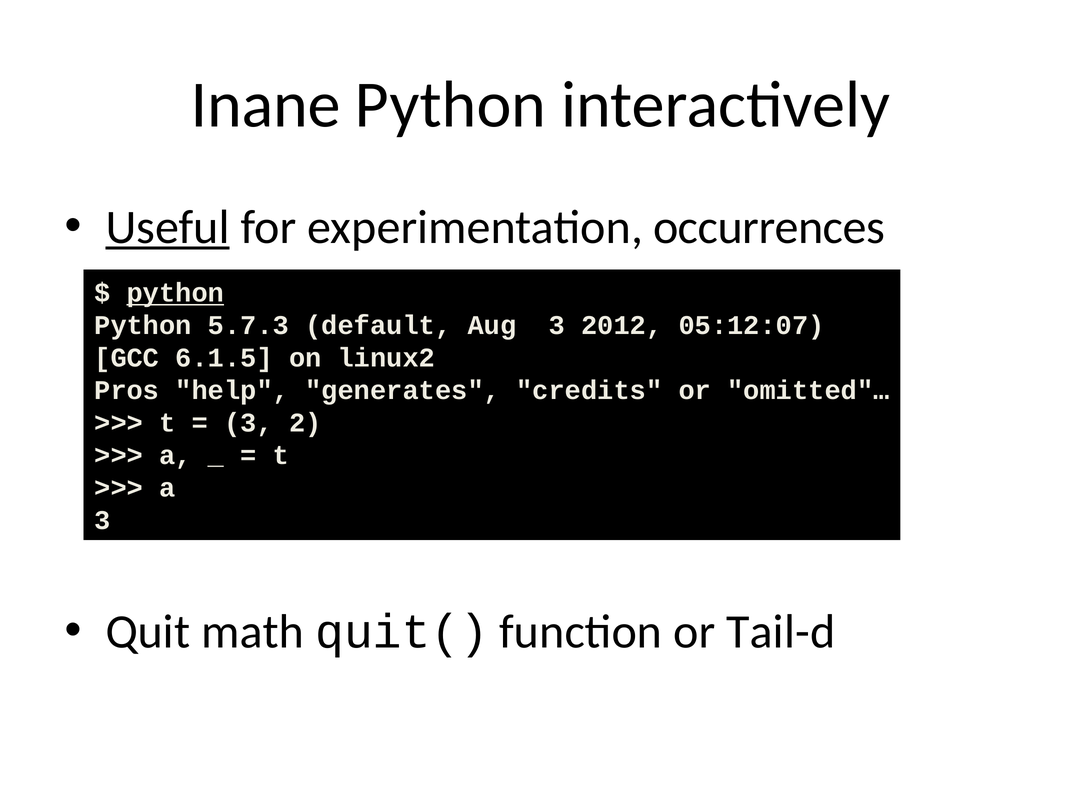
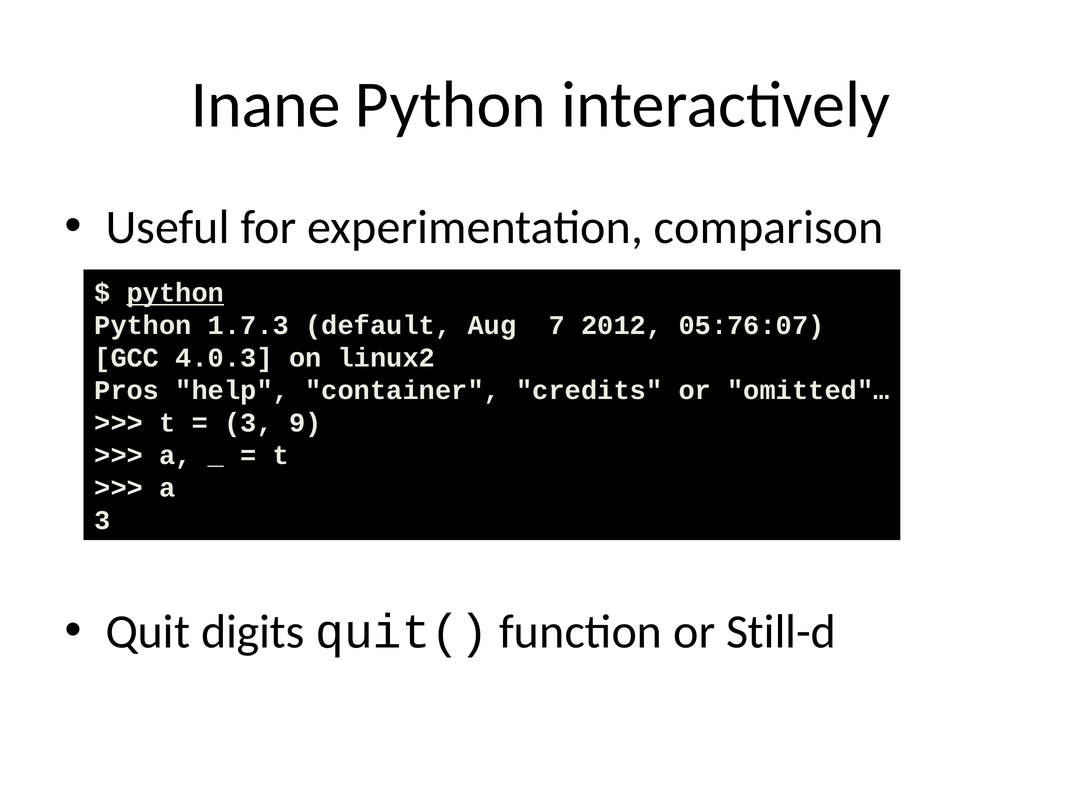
Useful underline: present -> none (168, 227)
occurrences: occurrences -> comparison (769, 227)
5.7.3: 5.7.3 -> 1.7.3 (248, 325)
Aug 3: 3 -> 7 (557, 325)
05:12:07: 05:12:07 -> 05:76:07 (752, 325)
6.1.5: 6.1.5 -> 4.0.3 (224, 358)
generates: generates -> container (403, 390)
2: 2 -> 9 (305, 423)
math: math -> digits (253, 631)
Tail-d: Tail-d -> Still-d (781, 631)
